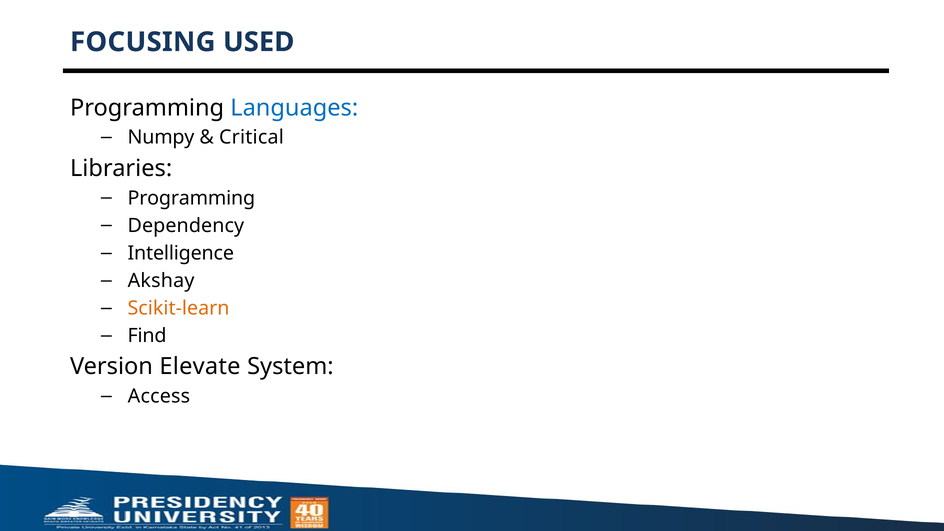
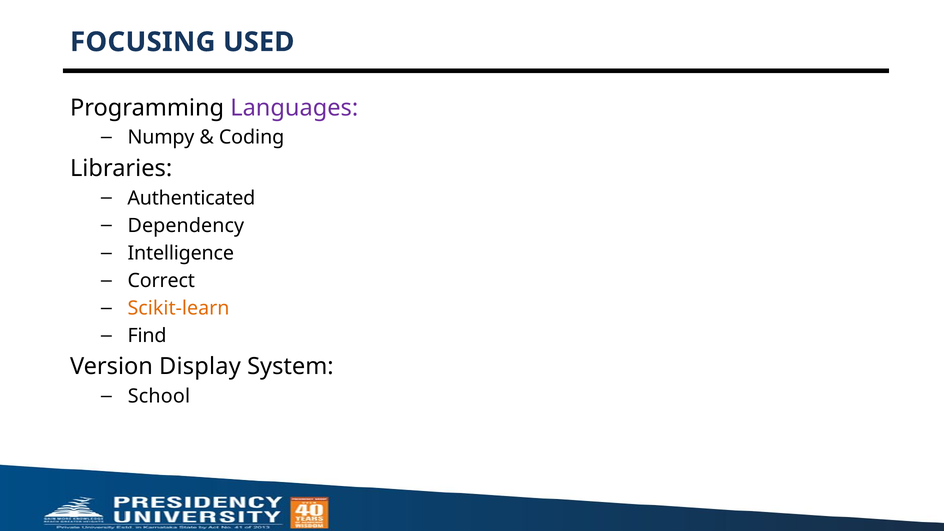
Languages colour: blue -> purple (294, 108)
Critical: Critical -> Coding (252, 137)
Programming: Programming -> Authenticated (191, 198)
Akshay: Akshay -> Correct (161, 281)
Elevate: Elevate -> Display (200, 367)
Access: Access -> School (159, 396)
